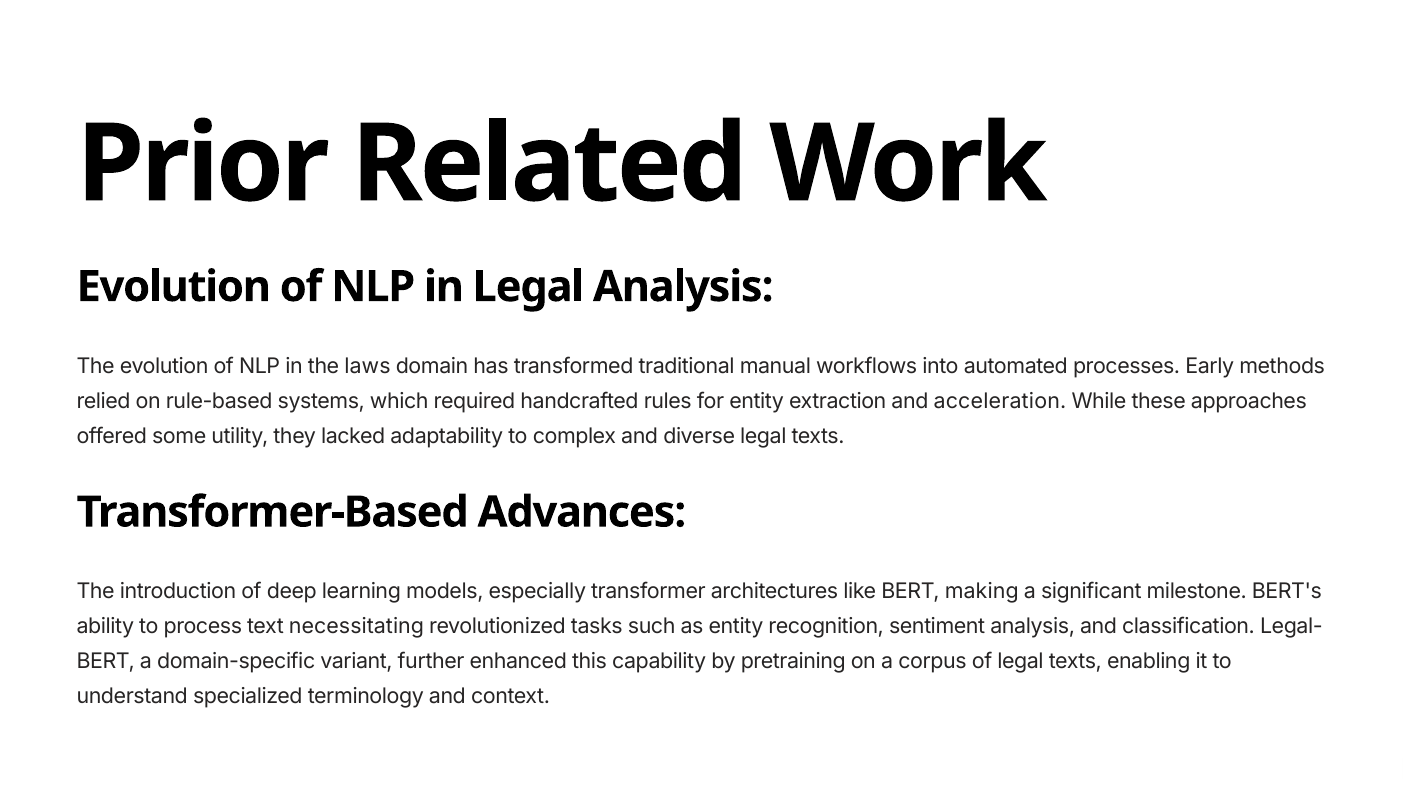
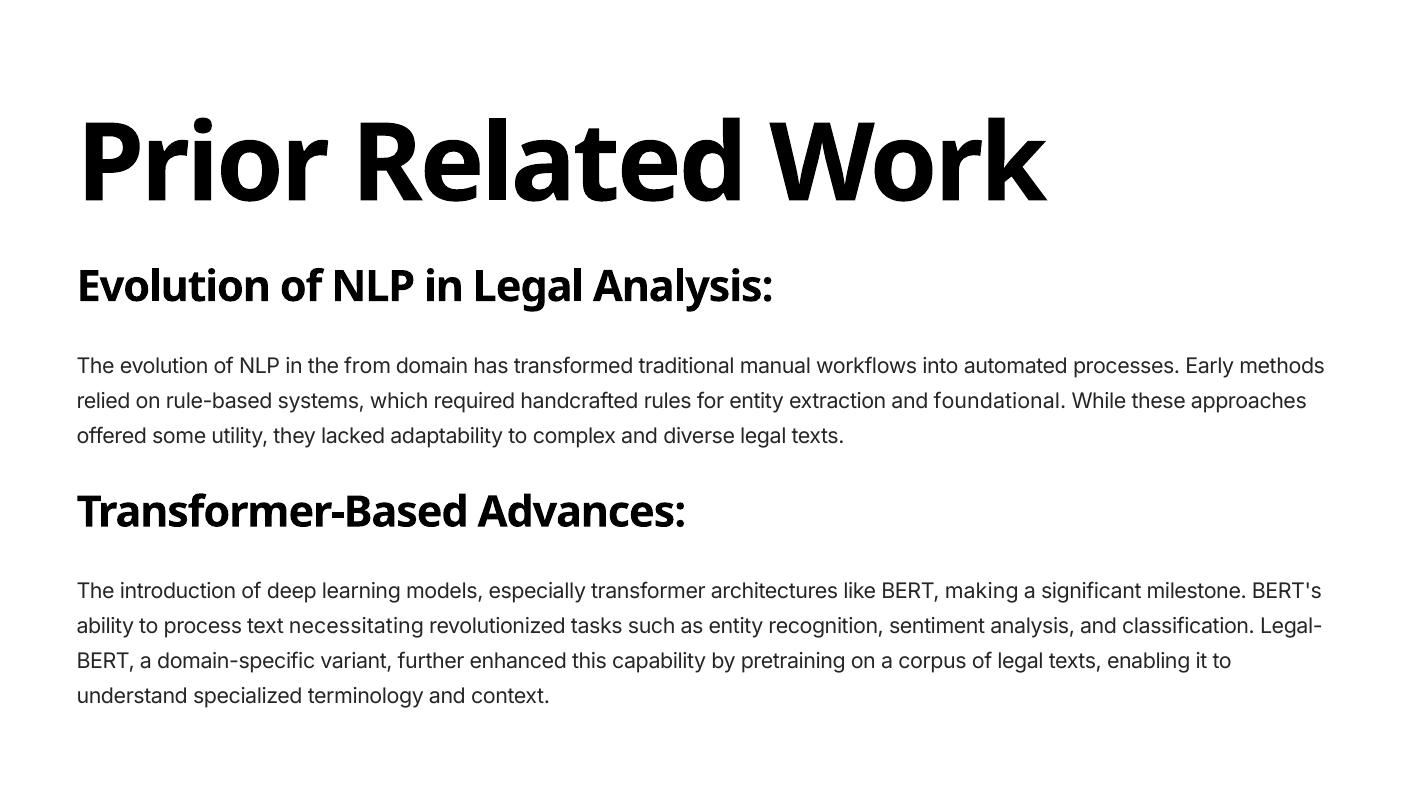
laws: laws -> from (368, 366)
acceleration: acceleration -> foundational (1000, 401)
